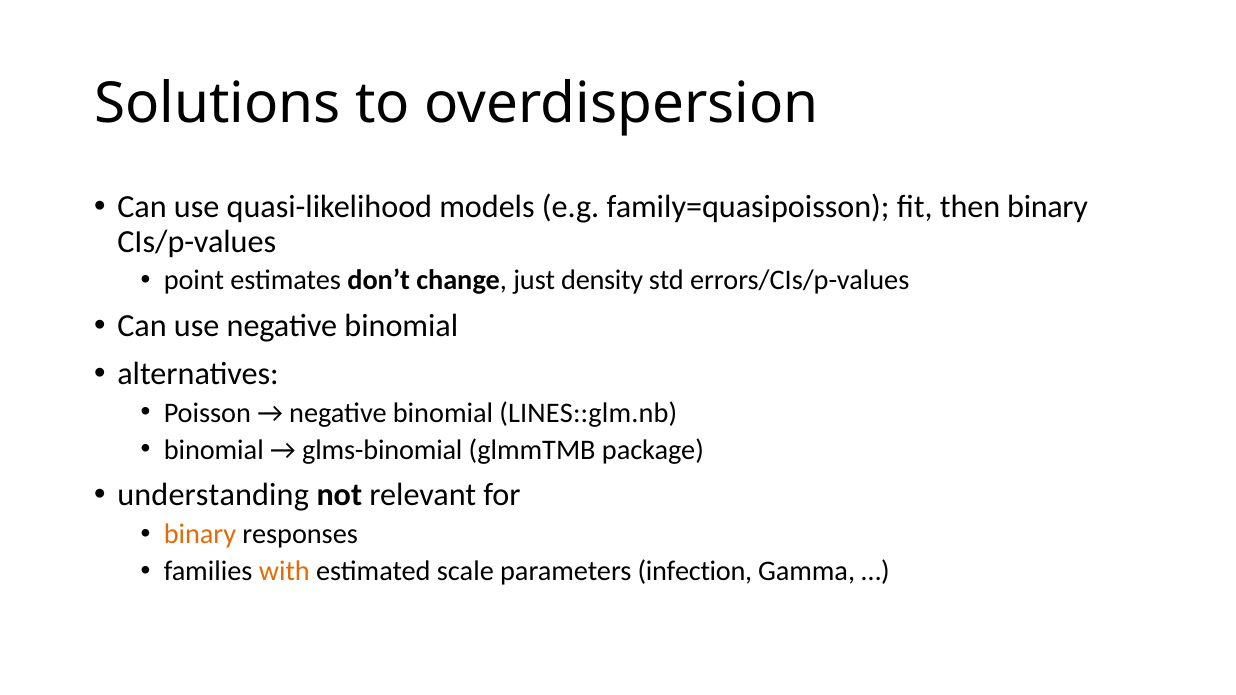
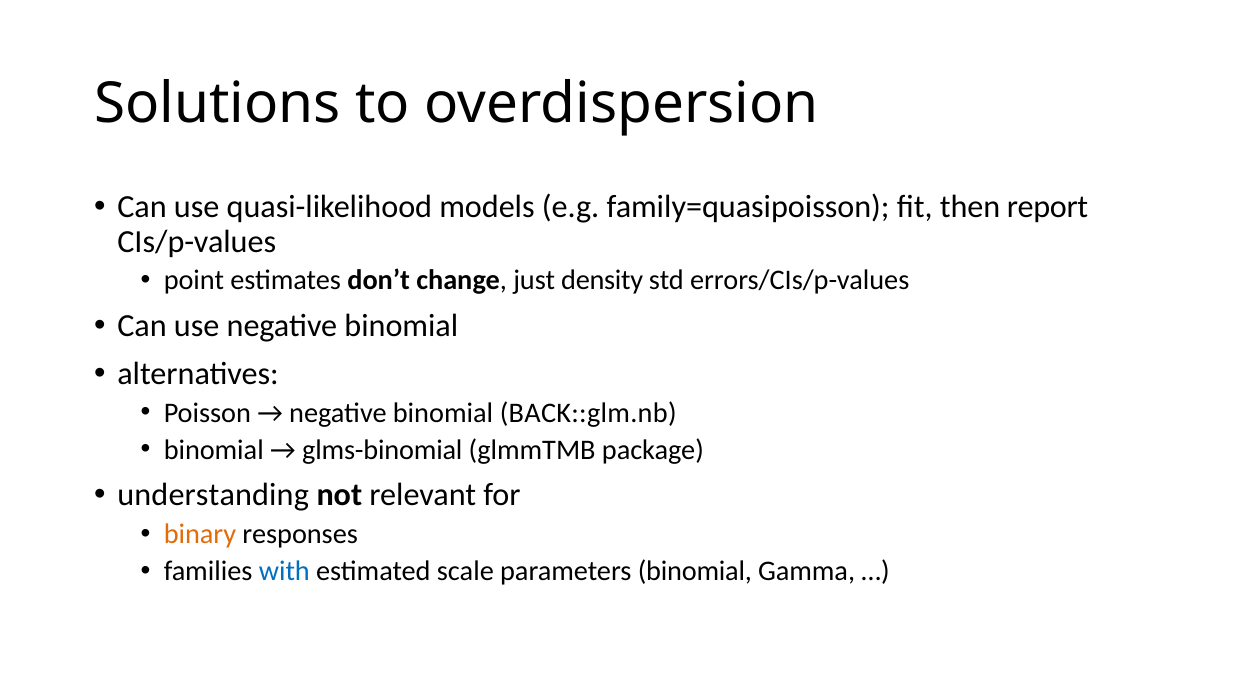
then binary: binary -> report (1048, 207)
LINES::glm.nb: LINES::glm.nb -> BACK::glm.nb (588, 413)
with colour: orange -> blue (284, 572)
parameters infection: infection -> binomial (695, 572)
